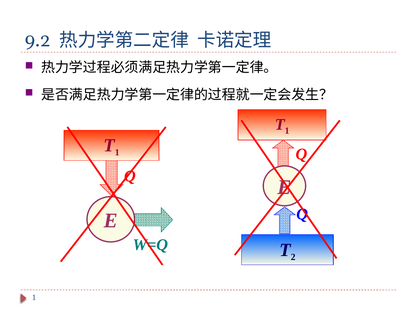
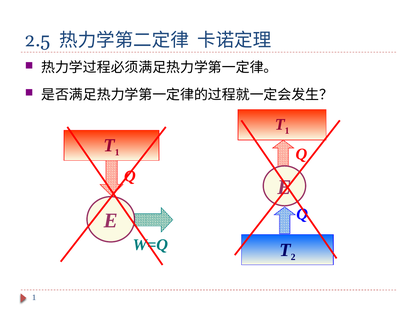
9.2: 9.2 -> 2.5 (38, 40)
